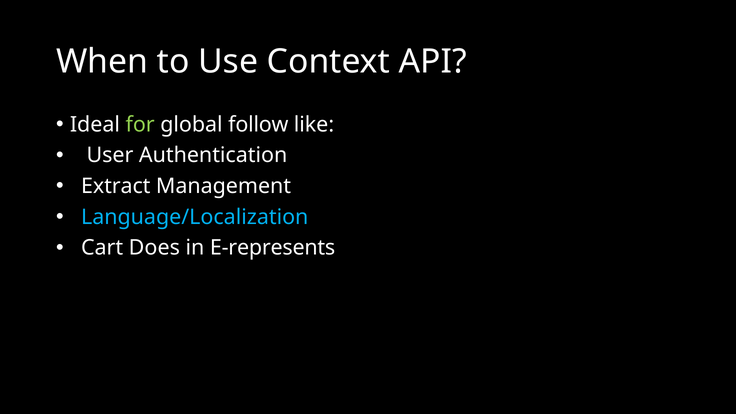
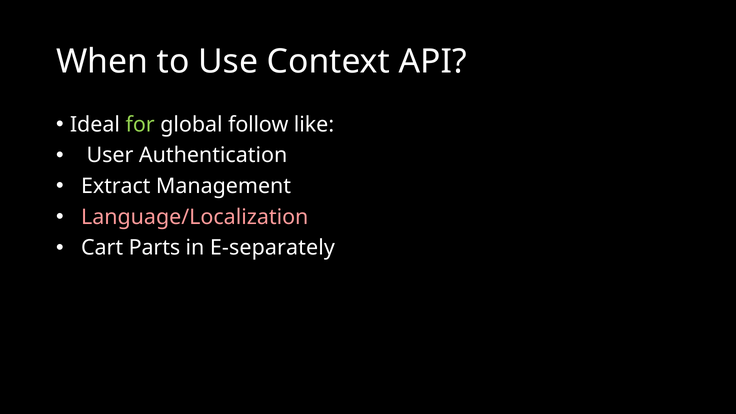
Language/Localization colour: light blue -> pink (195, 217)
Does: Does -> Parts (154, 248)
E-represents: E-represents -> E-separately (272, 248)
